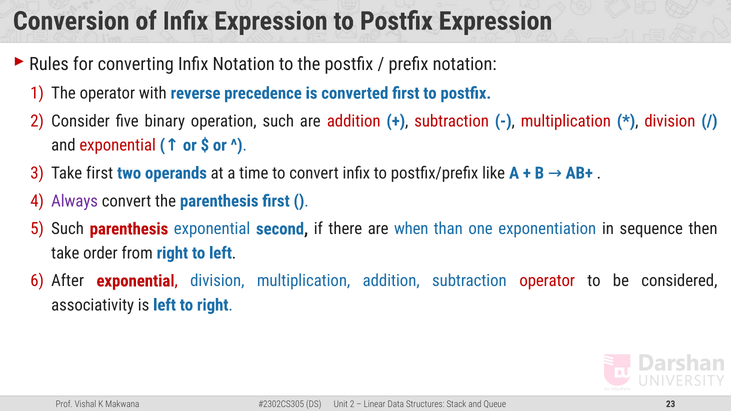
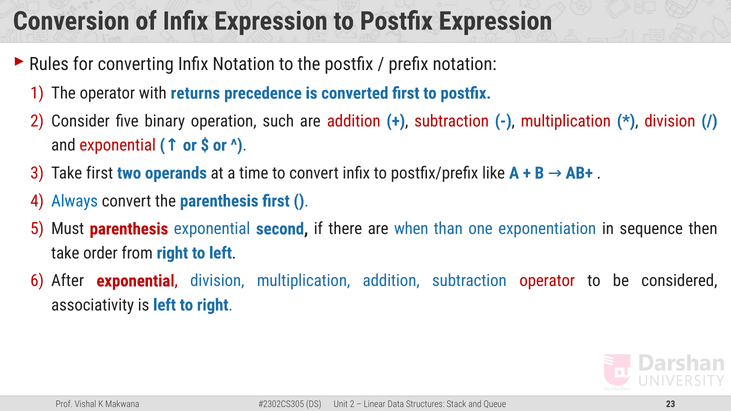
reverse: reverse -> returns (195, 93)
Always colour: purple -> blue (75, 201)
Such: Such -> Must (68, 229)
